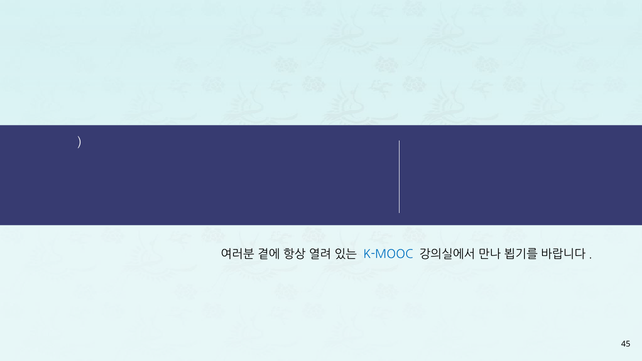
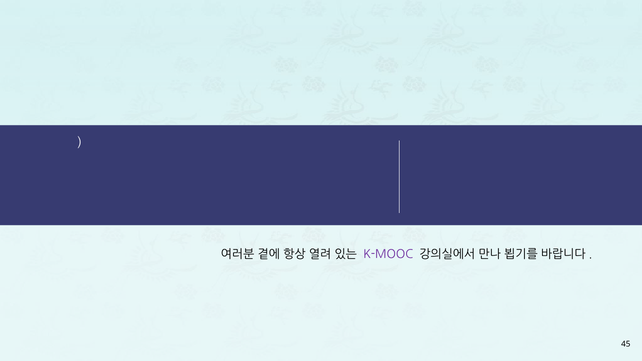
K-MOOC colour: blue -> purple (388, 254)
